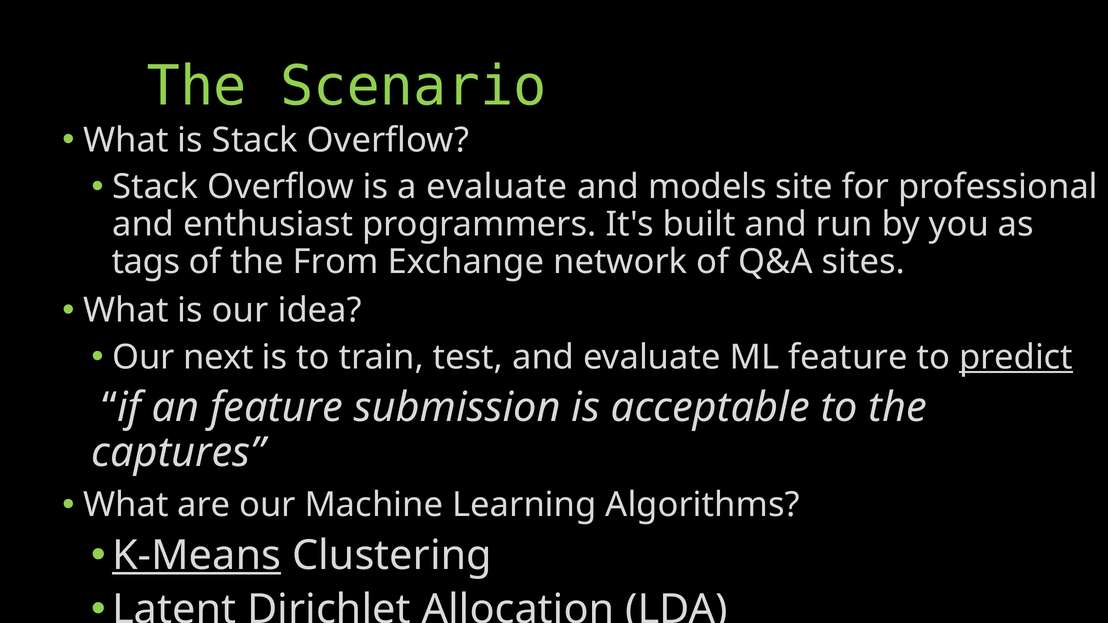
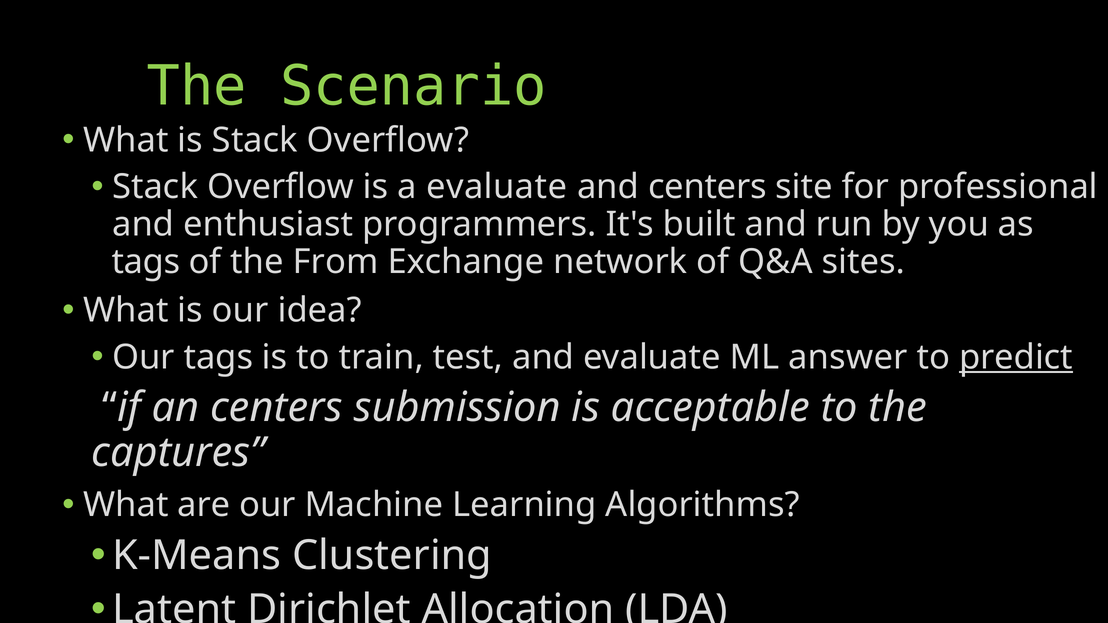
and models: models -> centers (707, 187)
Our next: next -> tags (219, 357)
ML feature: feature -> answer (848, 357)
an feature: feature -> centers (277, 408)
K-Means underline: present -> none (197, 556)
